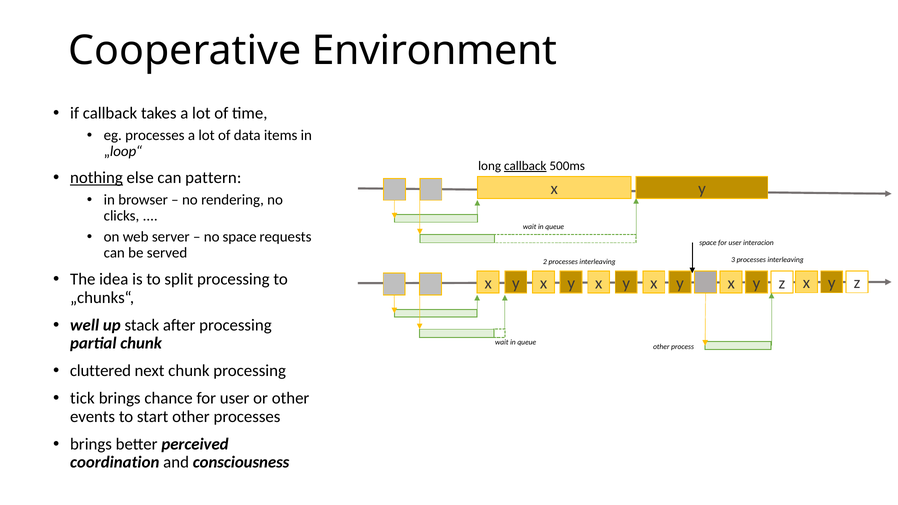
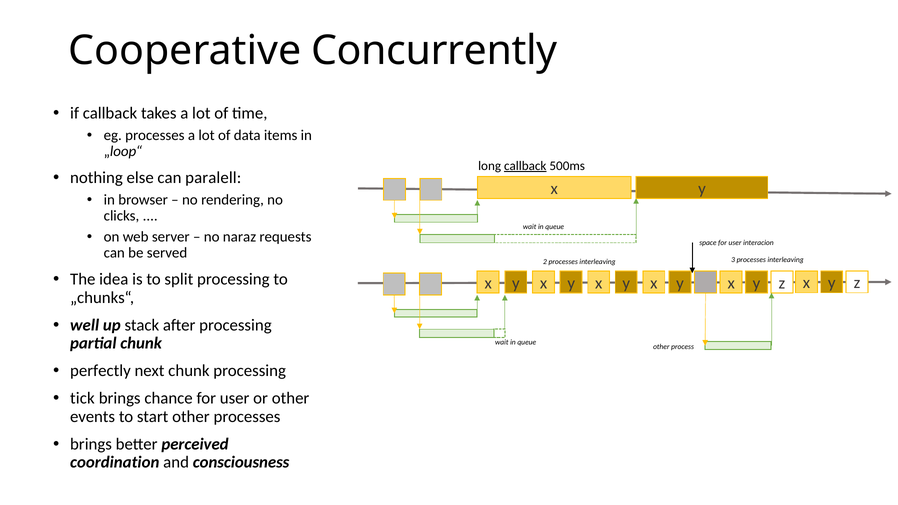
Environment: Environment -> Concurrently (434, 51)
nothing underline: present -> none (96, 178)
pattern: pattern -> paralell (213, 178)
no space: space -> naraz (240, 237)
cluttered: cluttered -> perfectly (100, 371)
